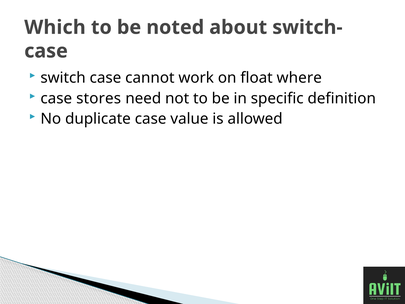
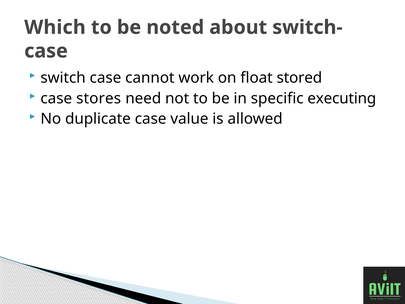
where: where -> stored (299, 78)
definition: definition -> executing (342, 98)
